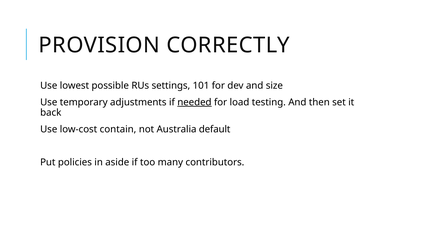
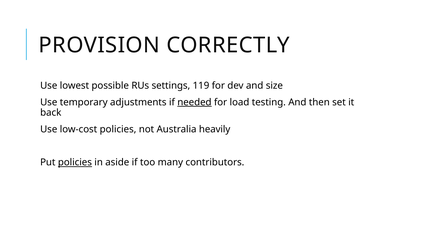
101: 101 -> 119 (201, 86)
low-cost contain: contain -> policies (118, 130)
default: default -> heavily (215, 130)
policies underline: none -> present (75, 163)
